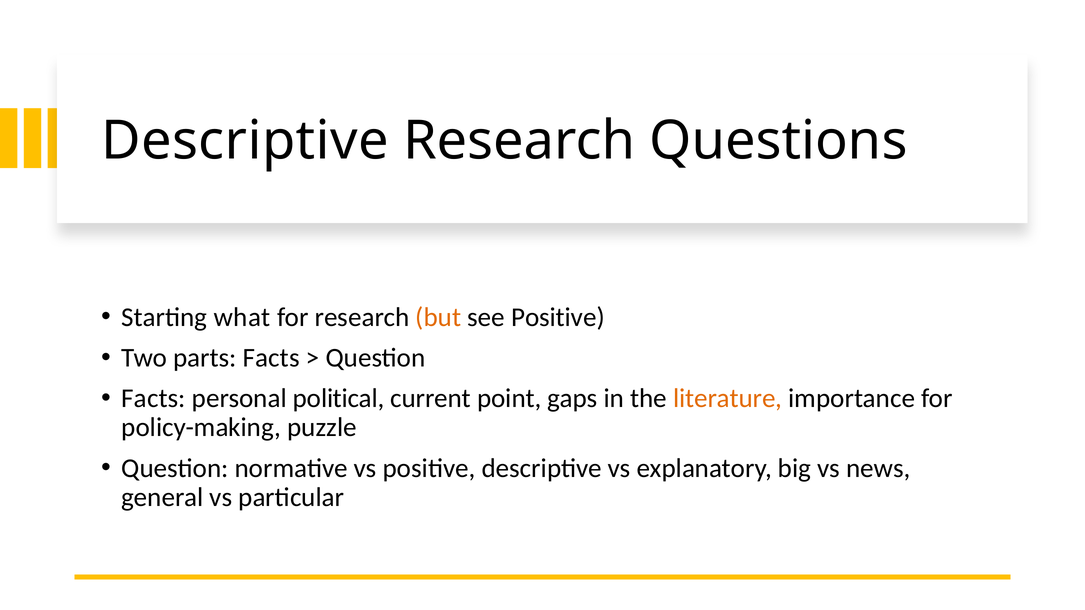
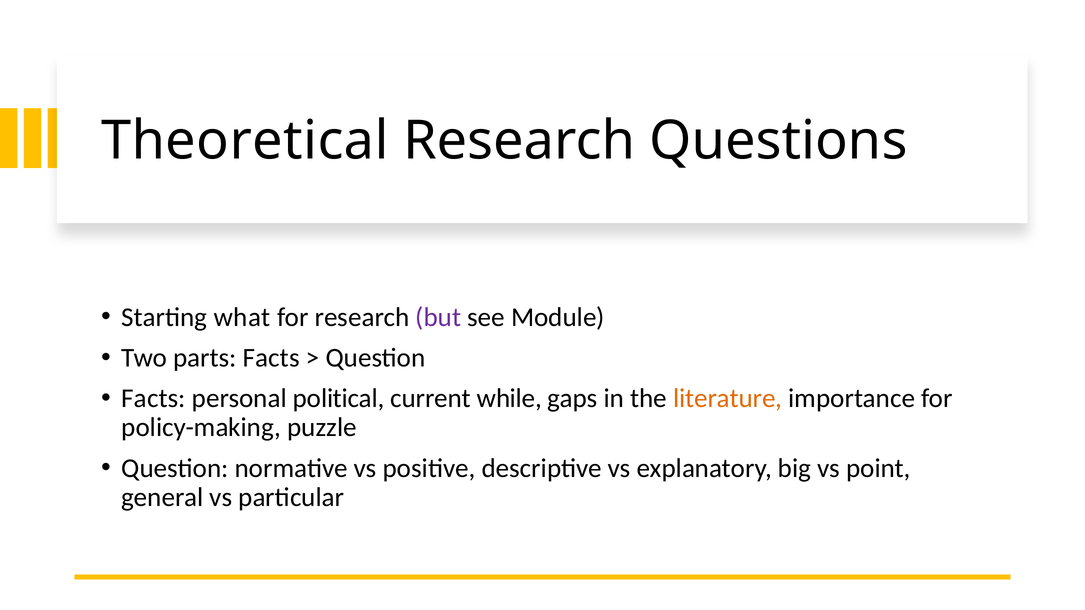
Descriptive: Descriptive -> Theoretical (245, 141)
but colour: orange -> purple (438, 317)
see Positive: Positive -> Module (558, 317)
point: point -> while (509, 398)
news: news -> point (878, 468)
